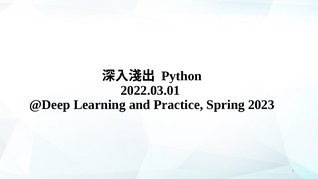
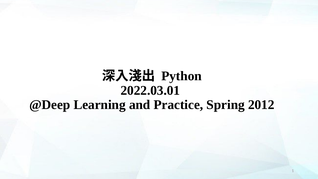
2023: 2023 -> 2012 (261, 105)
